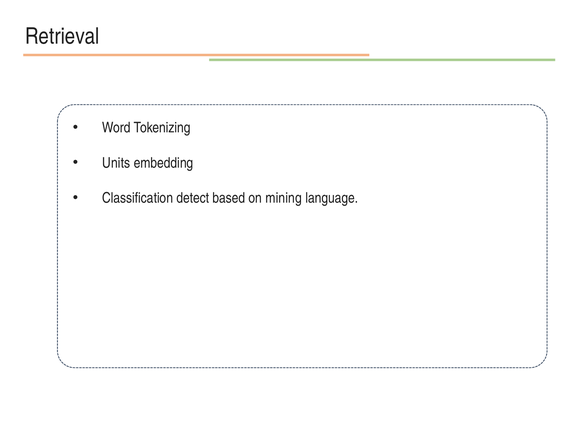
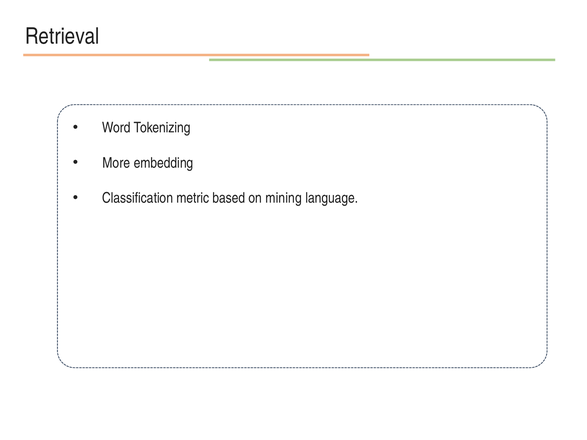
Units: Units -> More (116, 163)
detect: detect -> metric (193, 198)
